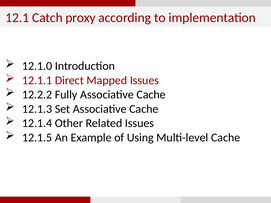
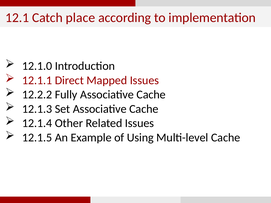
proxy: proxy -> place (80, 18)
